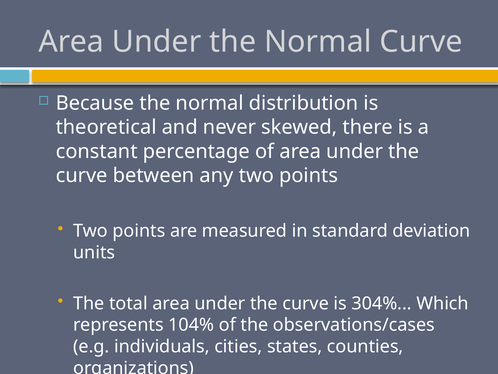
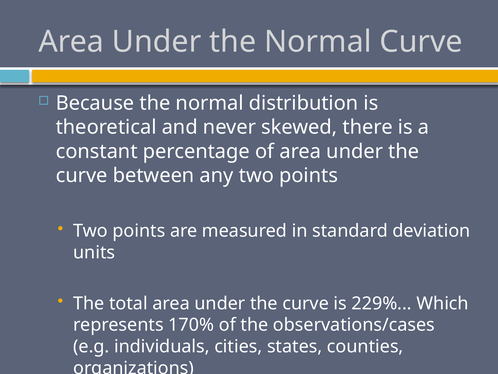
304%: 304% -> 229% (382, 303)
104%: 104% -> 170% (191, 325)
